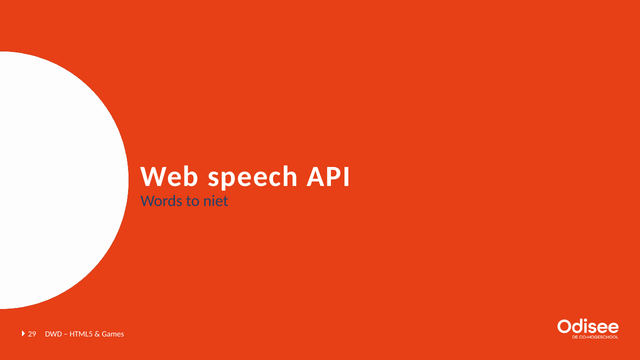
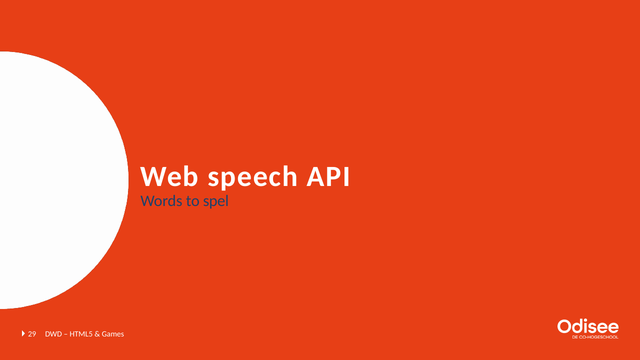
niet: niet -> spel (216, 201)
